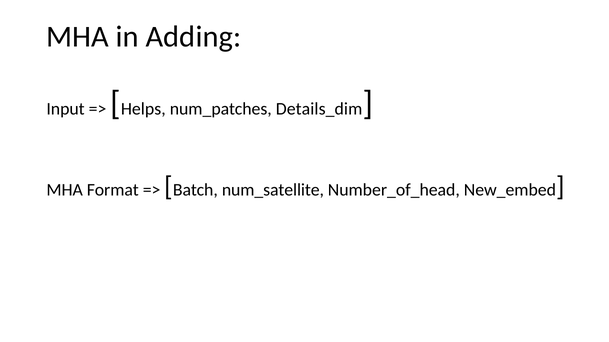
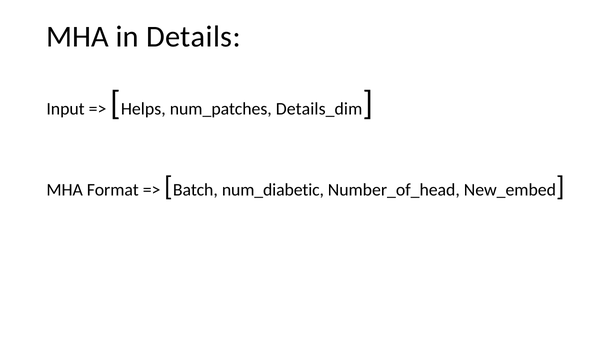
Adding: Adding -> Details (193, 37)
num_satellite: num_satellite -> num_diabetic (273, 190)
